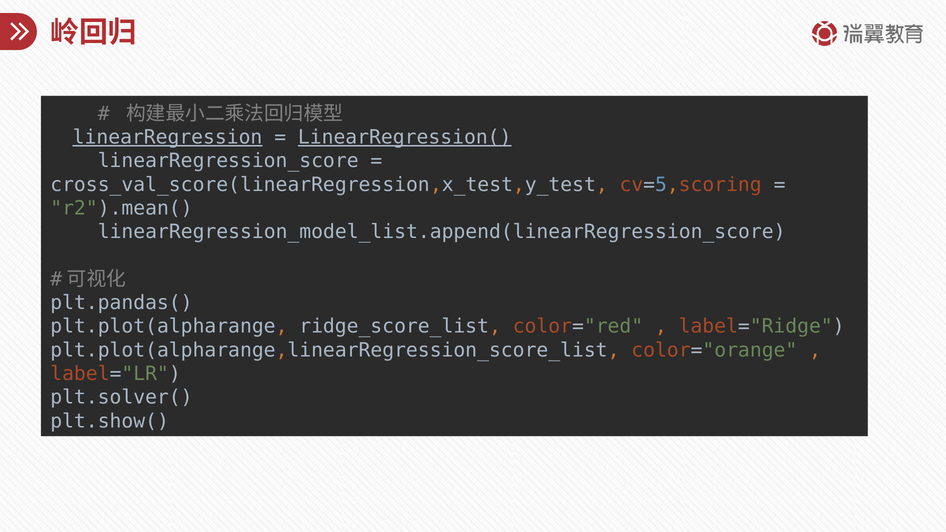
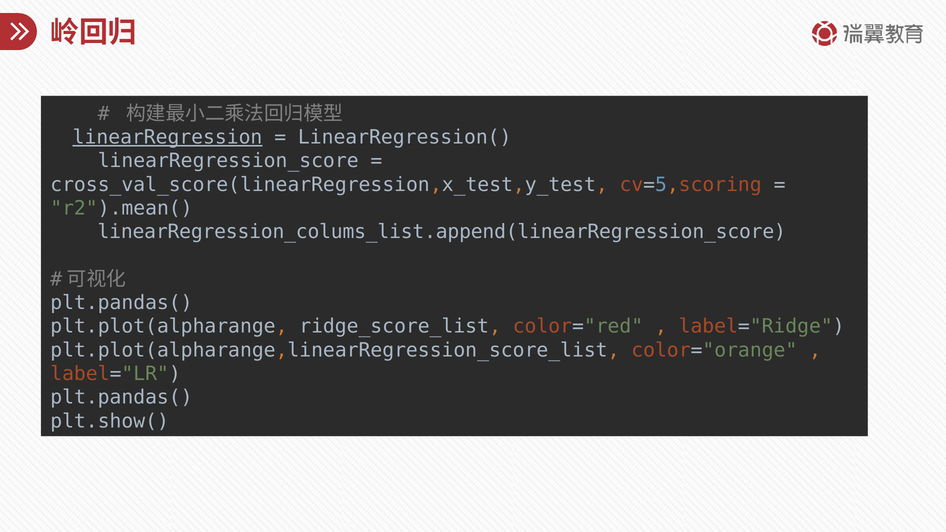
LinearRegression( underline: present -> none (405, 137)
linearRegression_model_list.append(linearRegression_score: linearRegression_model_list.append(linearRegression_score -> linearRegression_colums_list.append(linearRegression_score (442, 232)
plt.solver(: plt.solver( -> plt.pandas( (121, 397)
